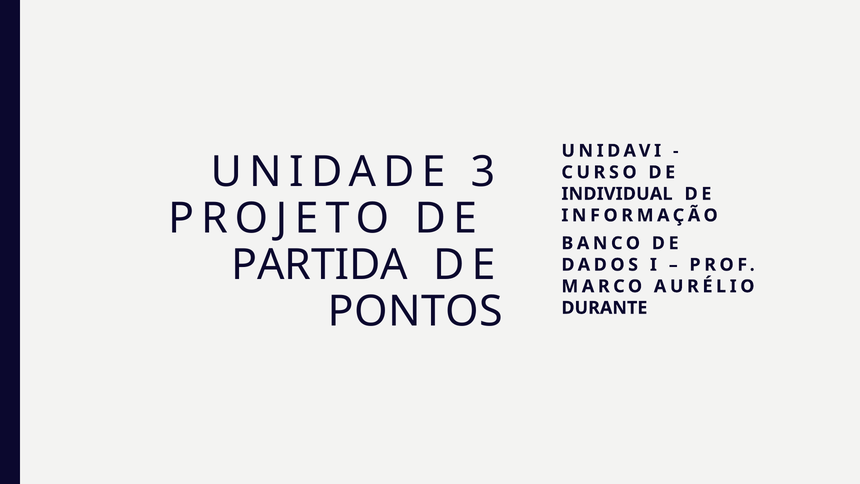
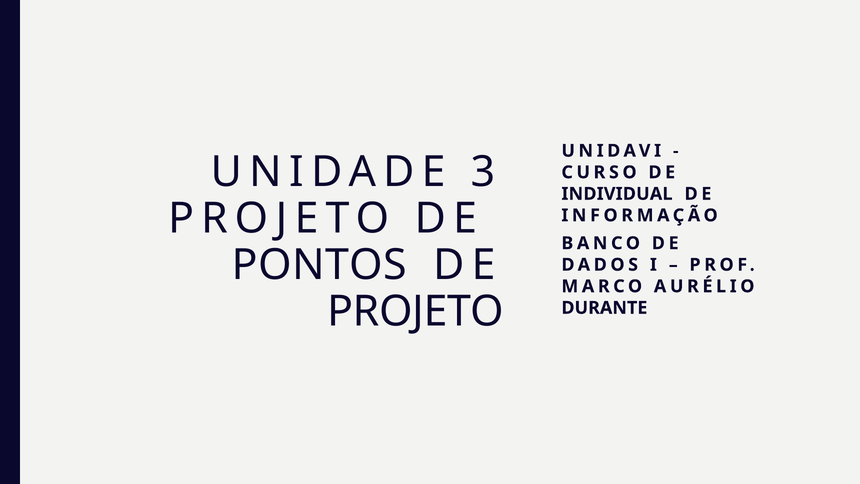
PARTIDA: PARTIDA -> PONTOS (319, 265)
PONTOS: PONTOS -> PROJETO (416, 311)
